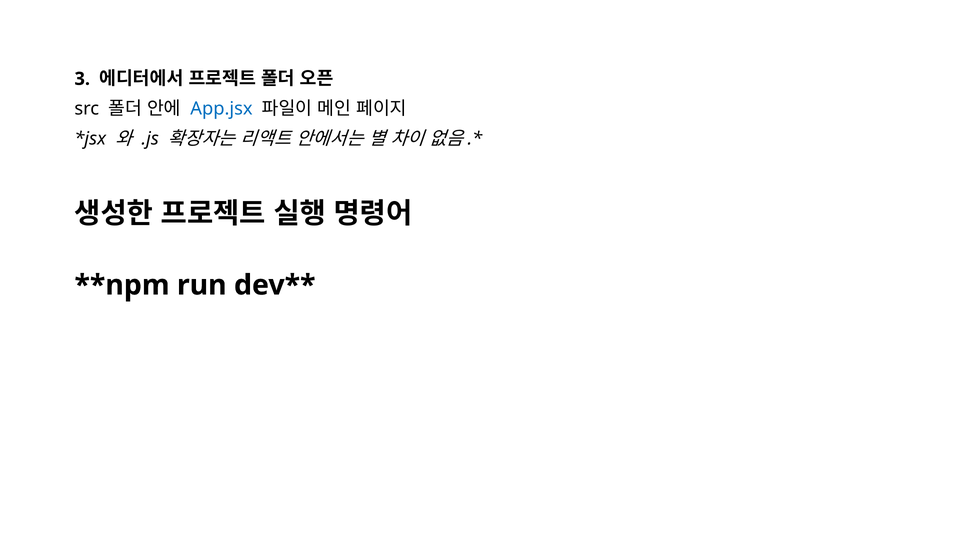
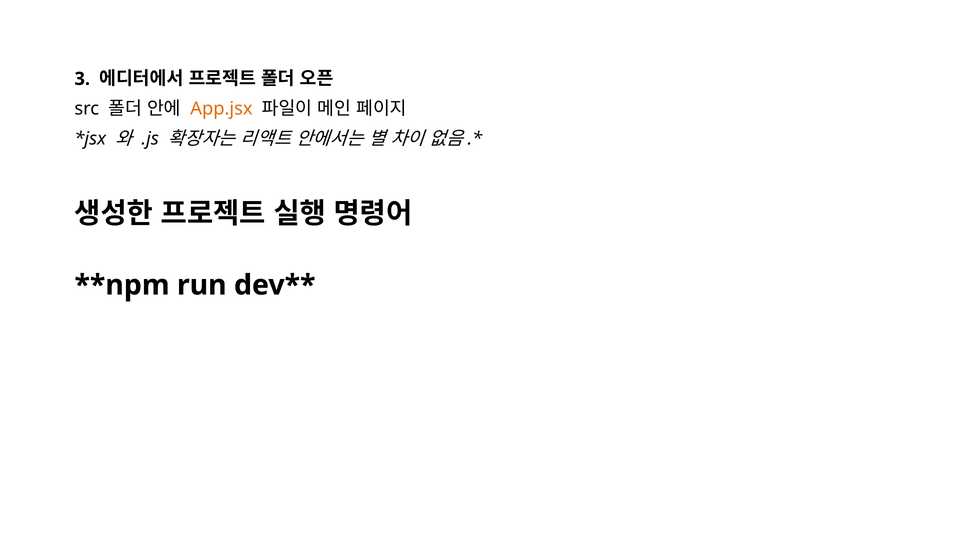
App.jsx colour: blue -> orange (221, 109)
